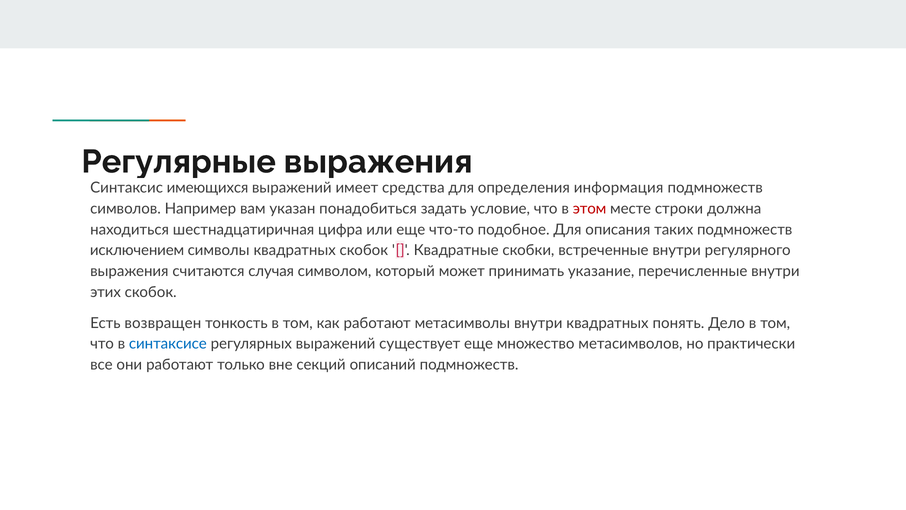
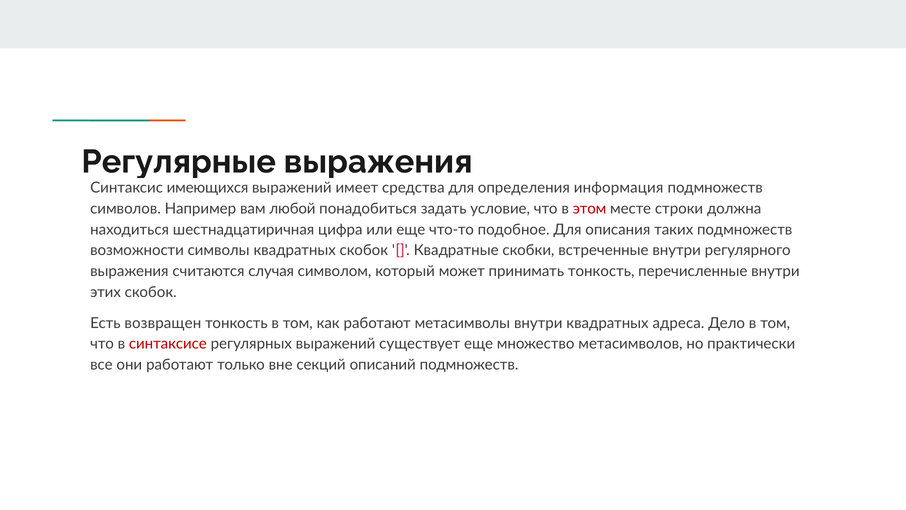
указан: указан -> любой (292, 209)
исключением: исключением -> возможности (137, 250)
принимать указание: указание -> тонкость (601, 271)
понять: понять -> адреса (678, 323)
синтаксисе colour: blue -> red (168, 344)
